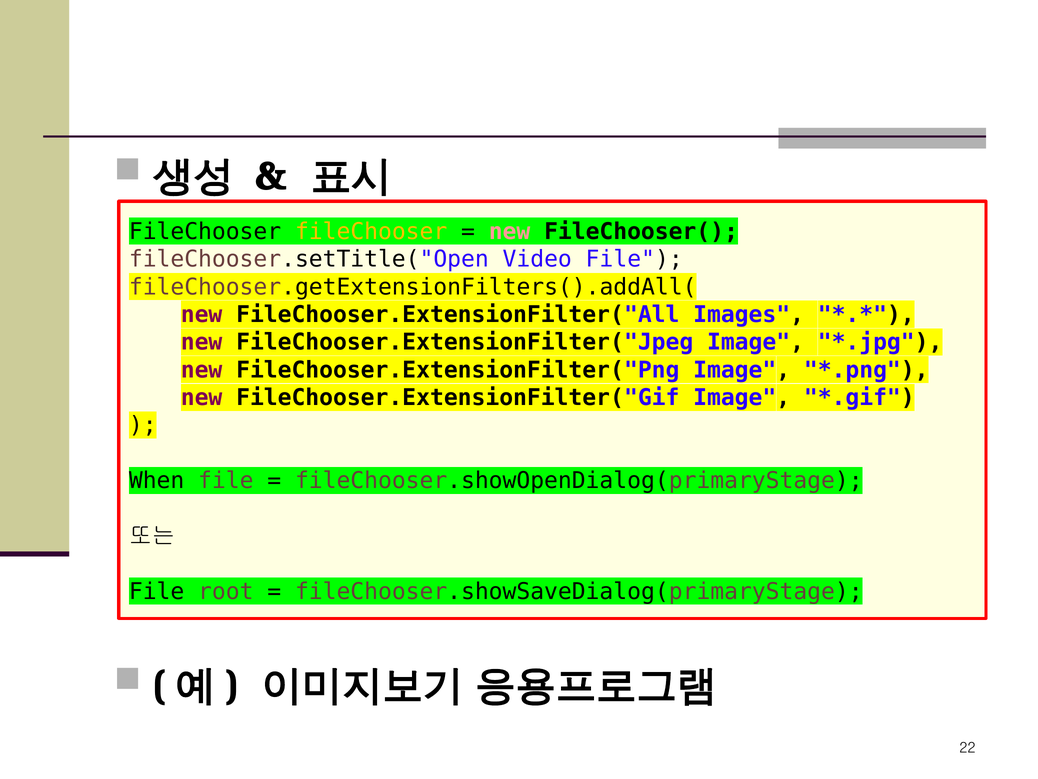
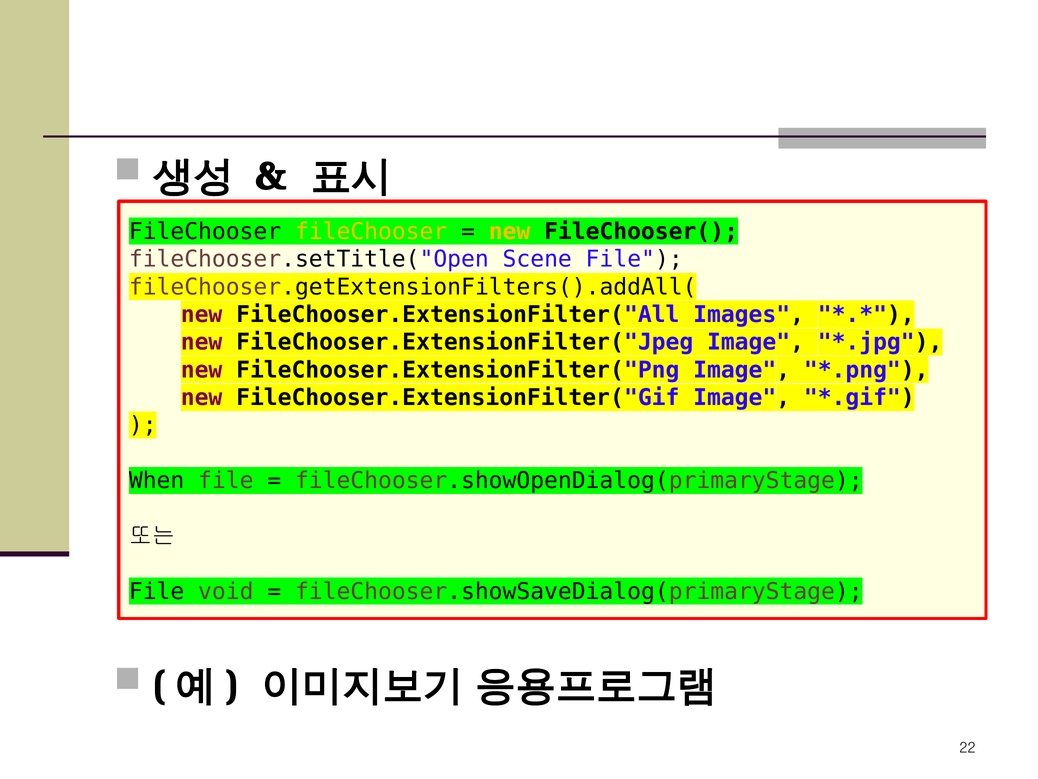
new colour: pink -> yellow (510, 231)
Video: Video -> Scene (537, 259)
root: root -> void (226, 591)
